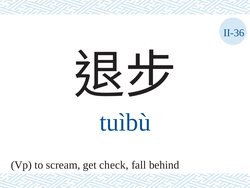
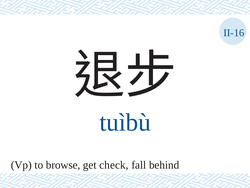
II-36: II-36 -> II-16 (234, 33)
scream: scream -> browse (63, 165)
